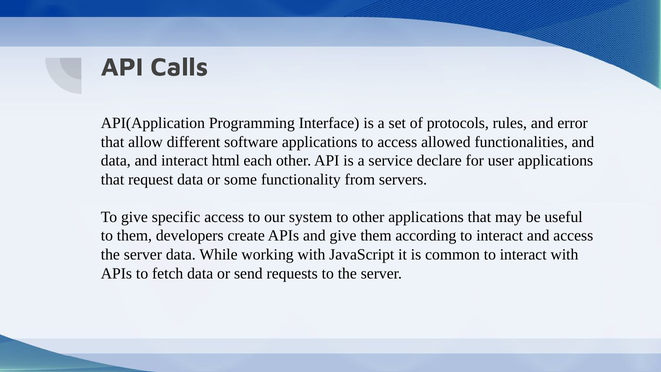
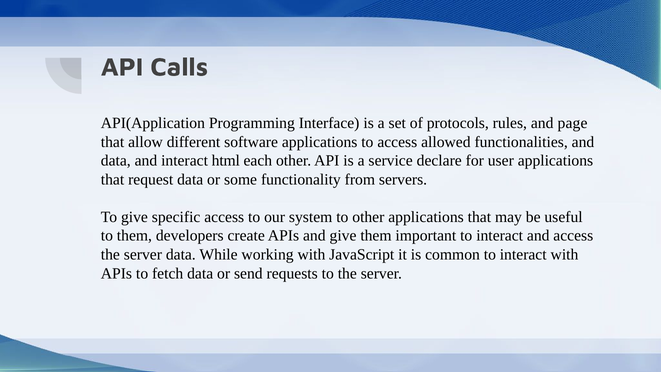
error: error -> page (573, 123)
according: according -> important (426, 236)
